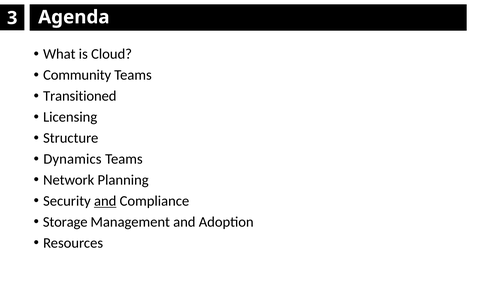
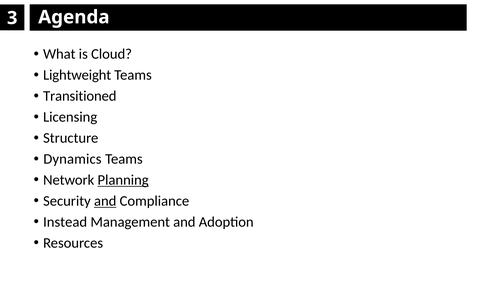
Community: Community -> Lightweight (77, 75)
Planning underline: none -> present (123, 180)
Storage: Storage -> Instead (65, 222)
